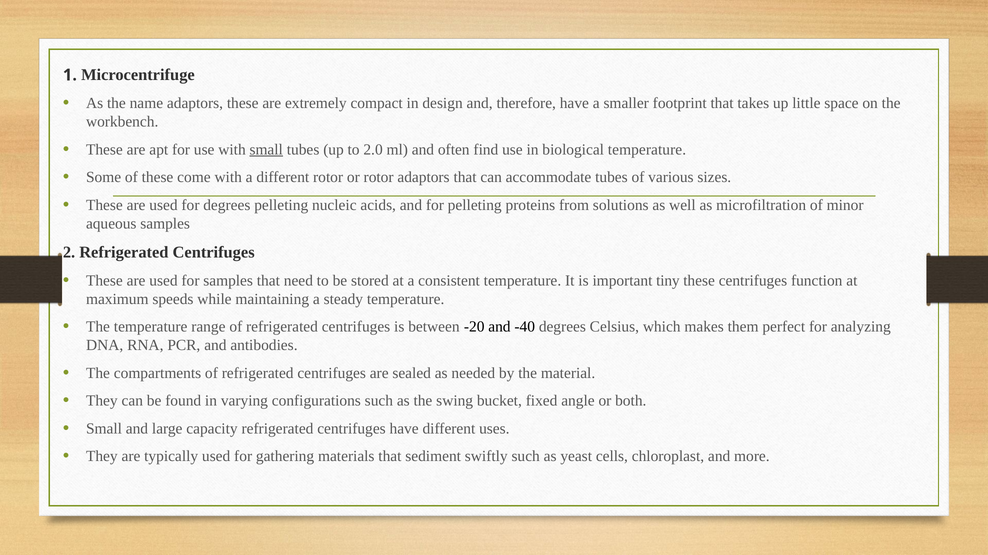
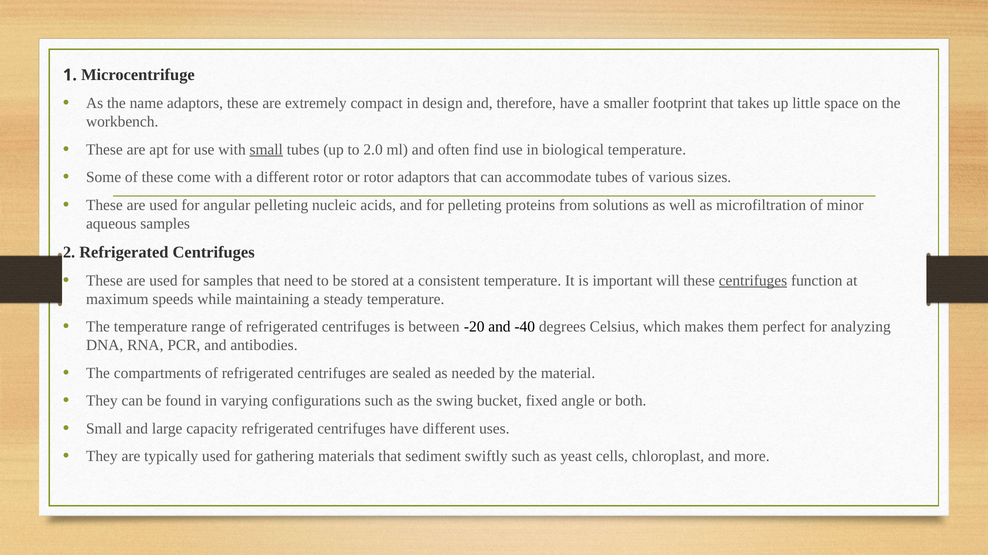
for degrees: degrees -> angular (227, 205)
tiny: tiny -> will (668, 281)
centrifuges underline: none -> present (753, 281)
